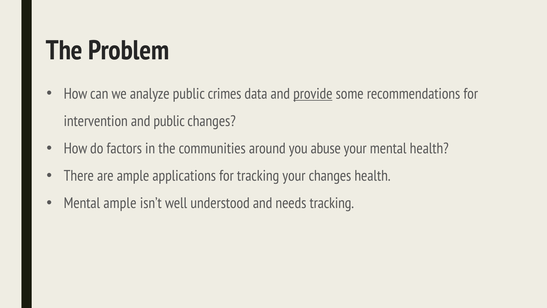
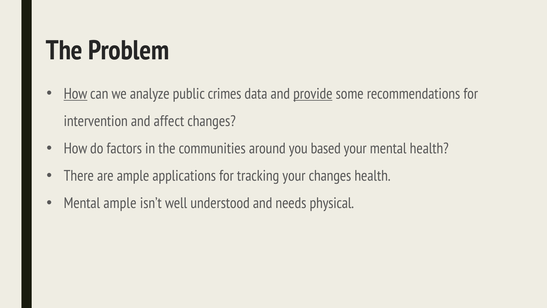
How underline: none -> present (75, 94)
and public: public -> affect (169, 121)
abuse: abuse -> based (326, 148)
needs tracking: tracking -> physical (332, 203)
